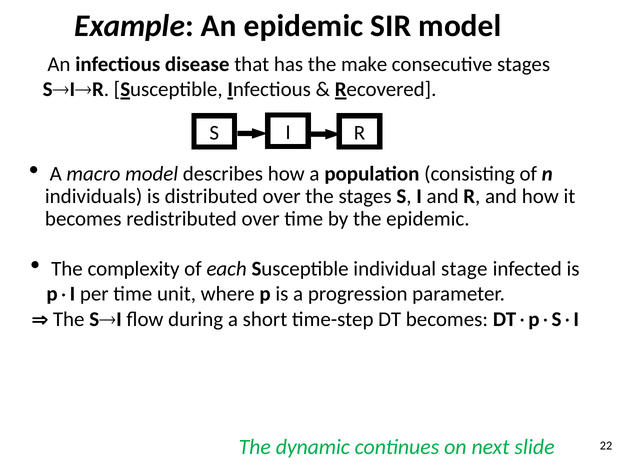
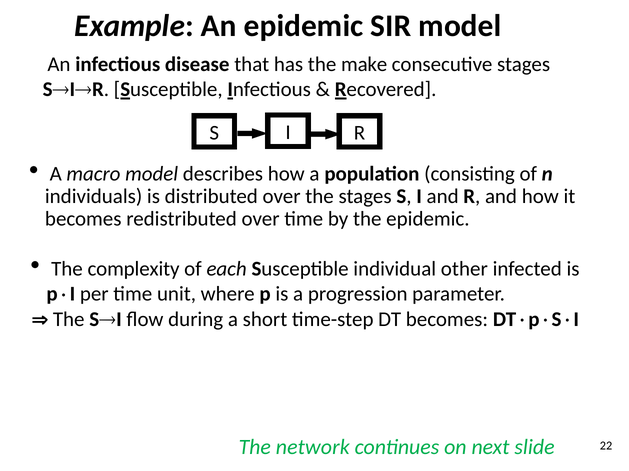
stage: stage -> other (464, 269)
dynamic: dynamic -> network (313, 448)
